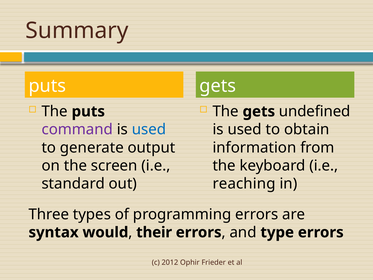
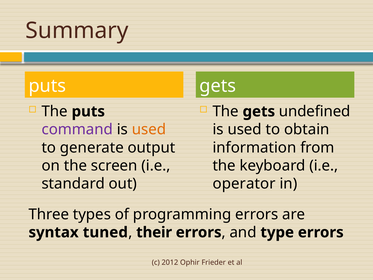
used colour: blue -> orange (149, 129)
reaching: reaching -> operator (244, 183)
would: would -> tuned (105, 232)
